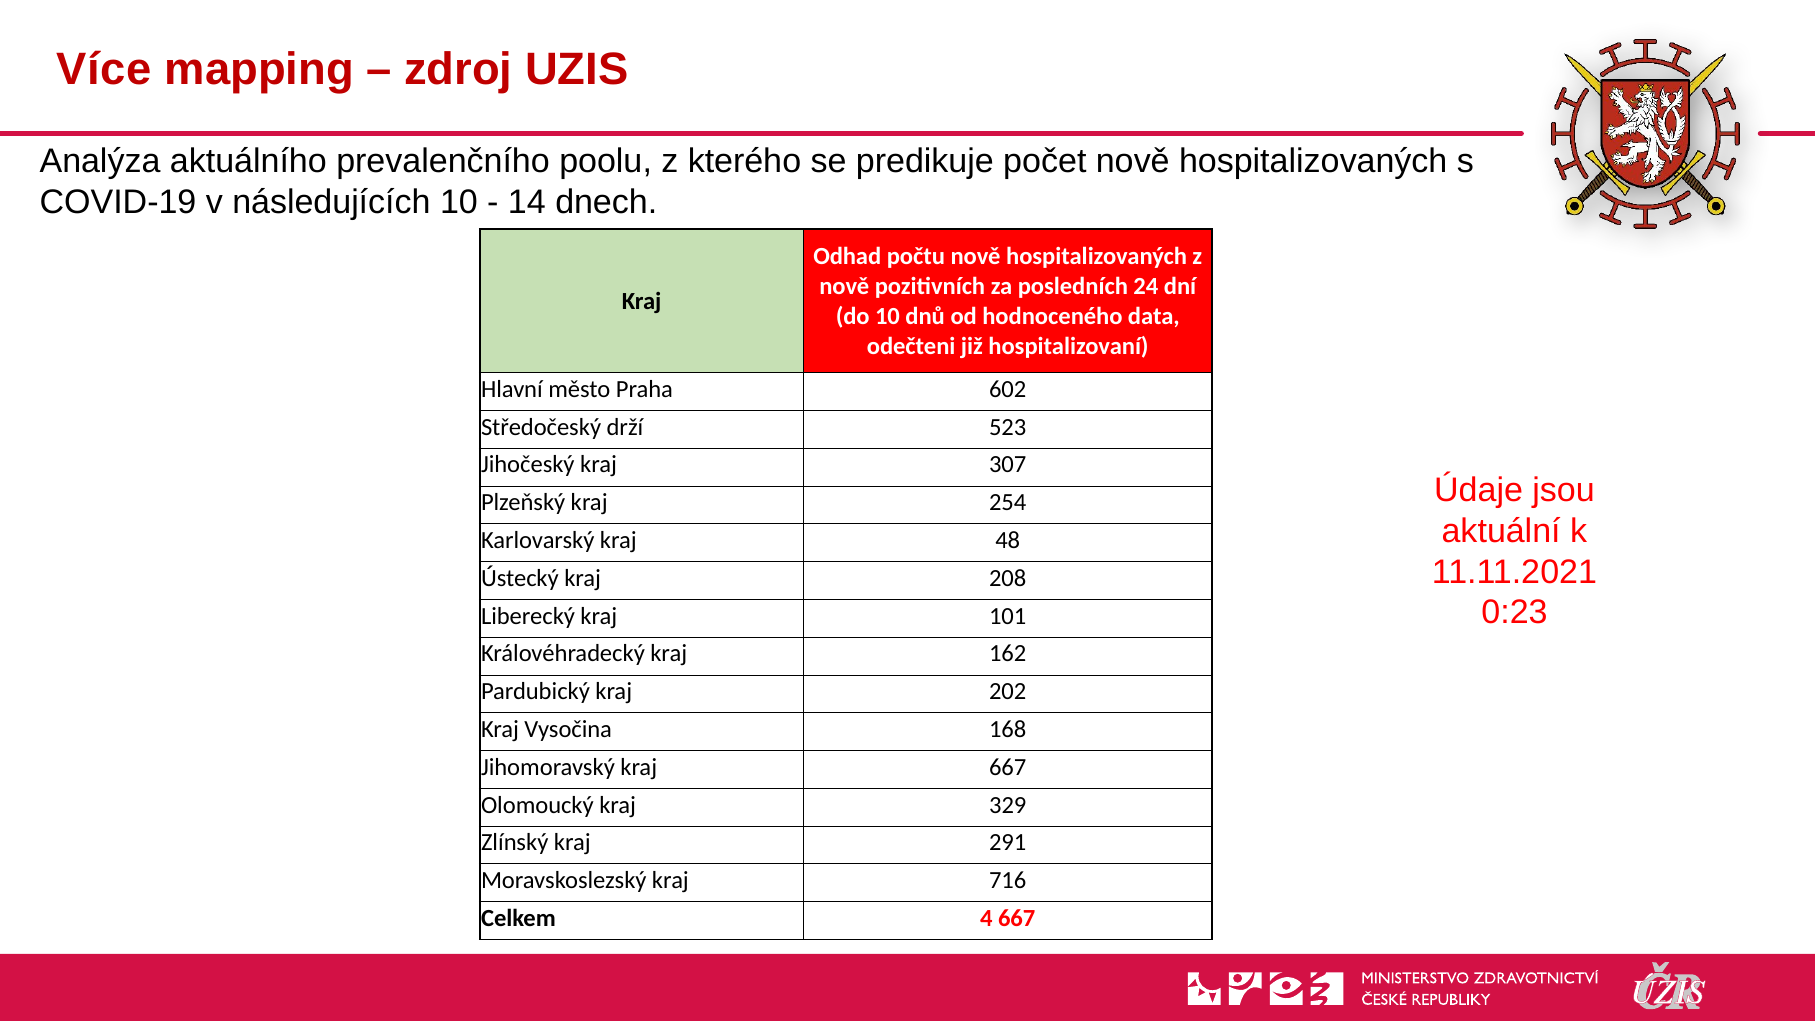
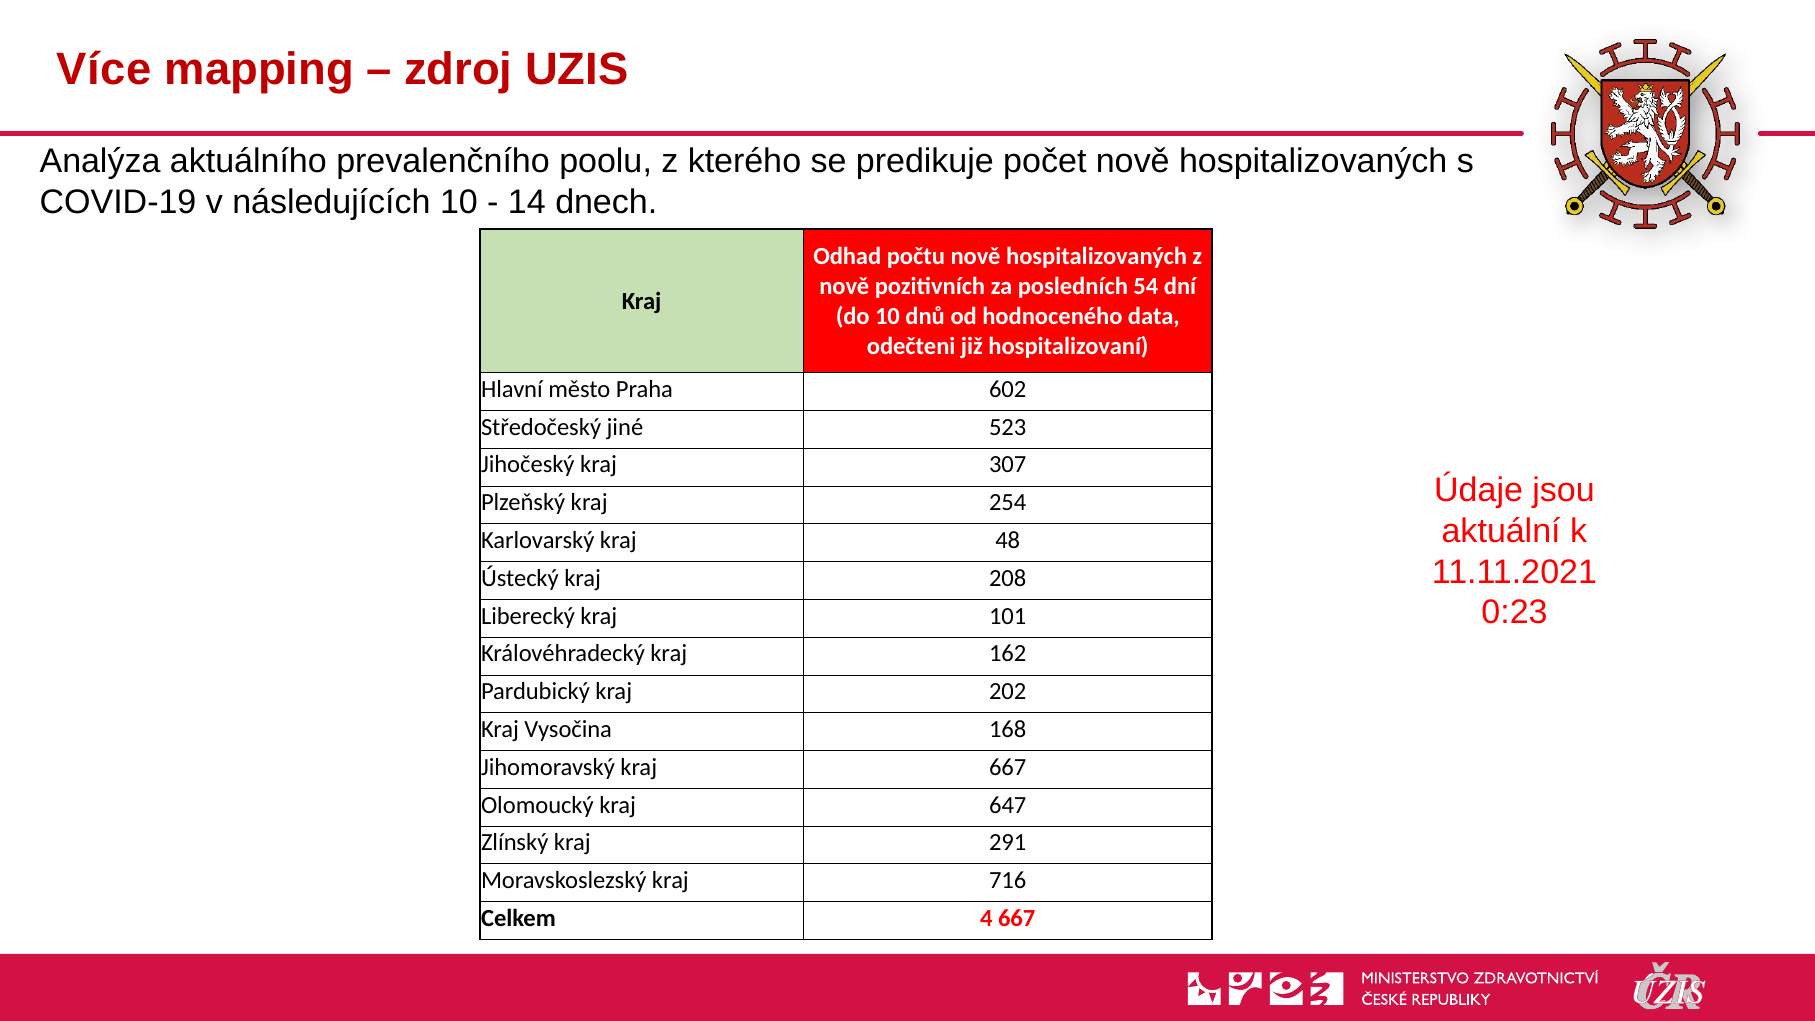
24: 24 -> 54 (1146, 287)
drží: drží -> jiné (625, 427)
329: 329 -> 647 (1008, 805)
